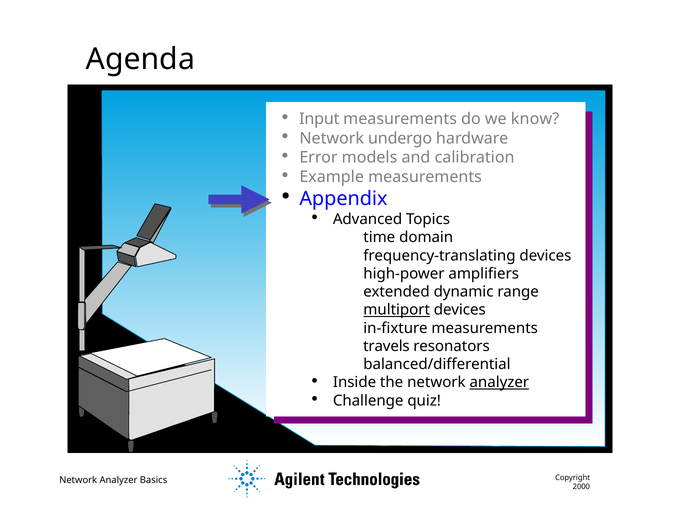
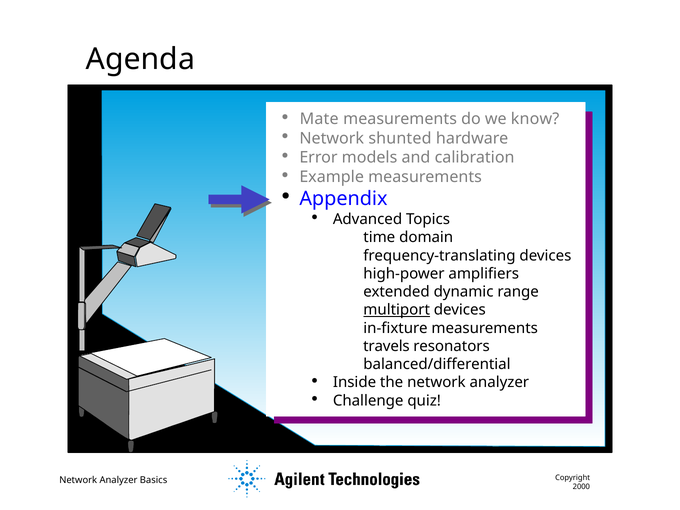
Input: Input -> Mate (319, 119)
undergo: undergo -> shunted (400, 138)
analyzer underline: present -> none (499, 382)
